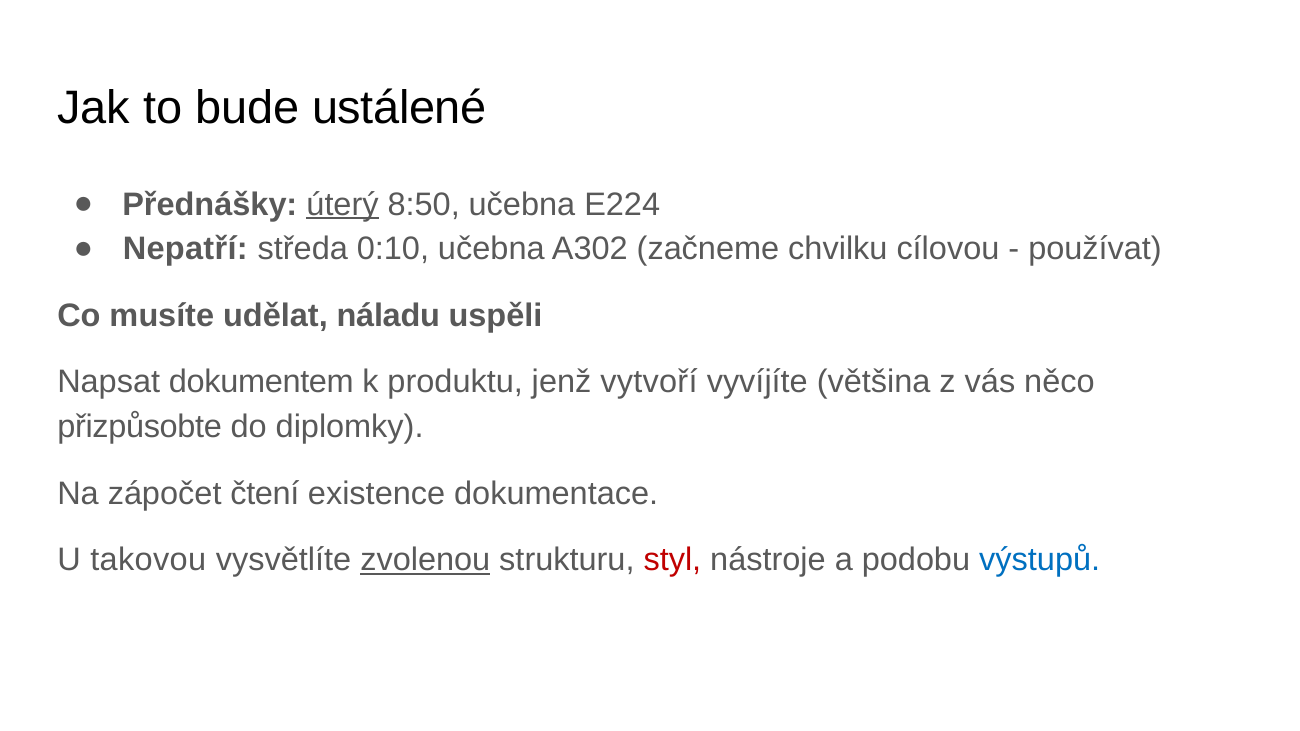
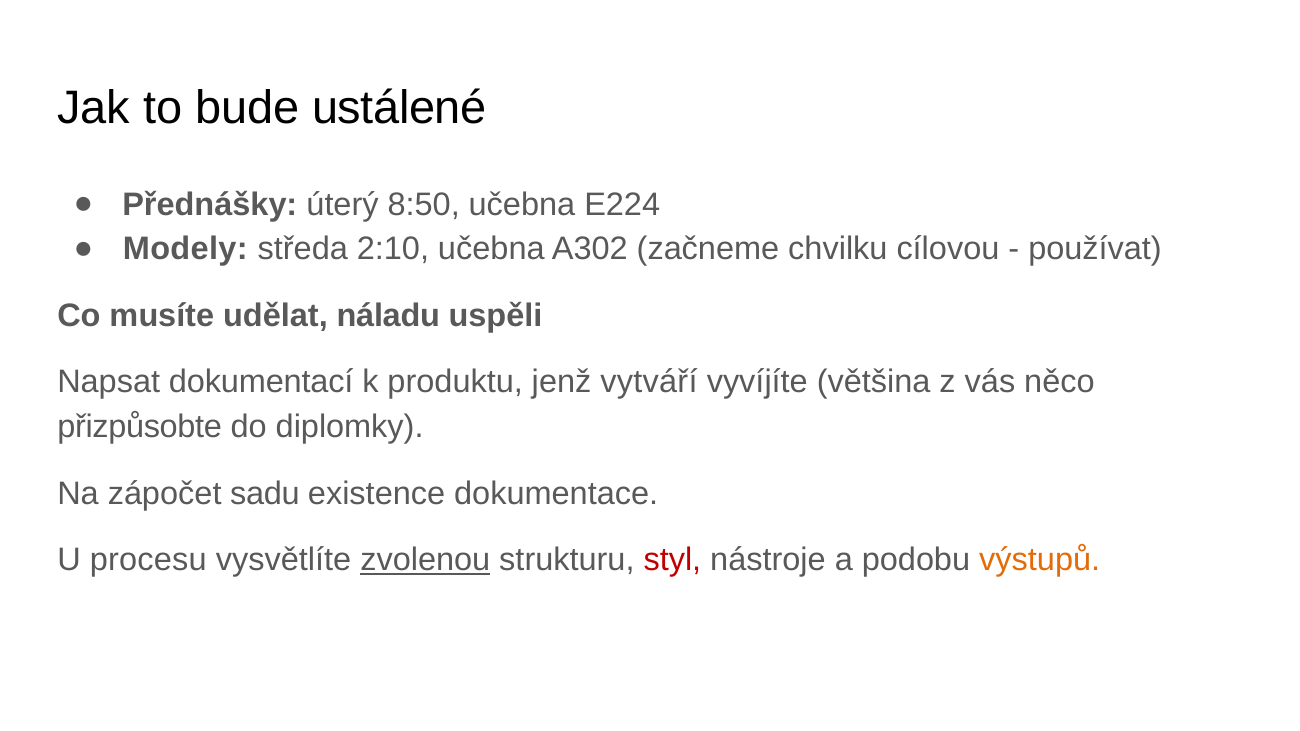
úterý underline: present -> none (343, 204)
Nepatří: Nepatří -> Modely (185, 249)
0:10: 0:10 -> 2:10 (393, 249)
dokumentem: dokumentem -> dokumentací (261, 382)
vytvoří: vytvoří -> vytváří (649, 382)
čtení: čtení -> sadu (265, 494)
takovou: takovou -> procesu (148, 560)
výstupů colour: blue -> orange (1040, 560)
